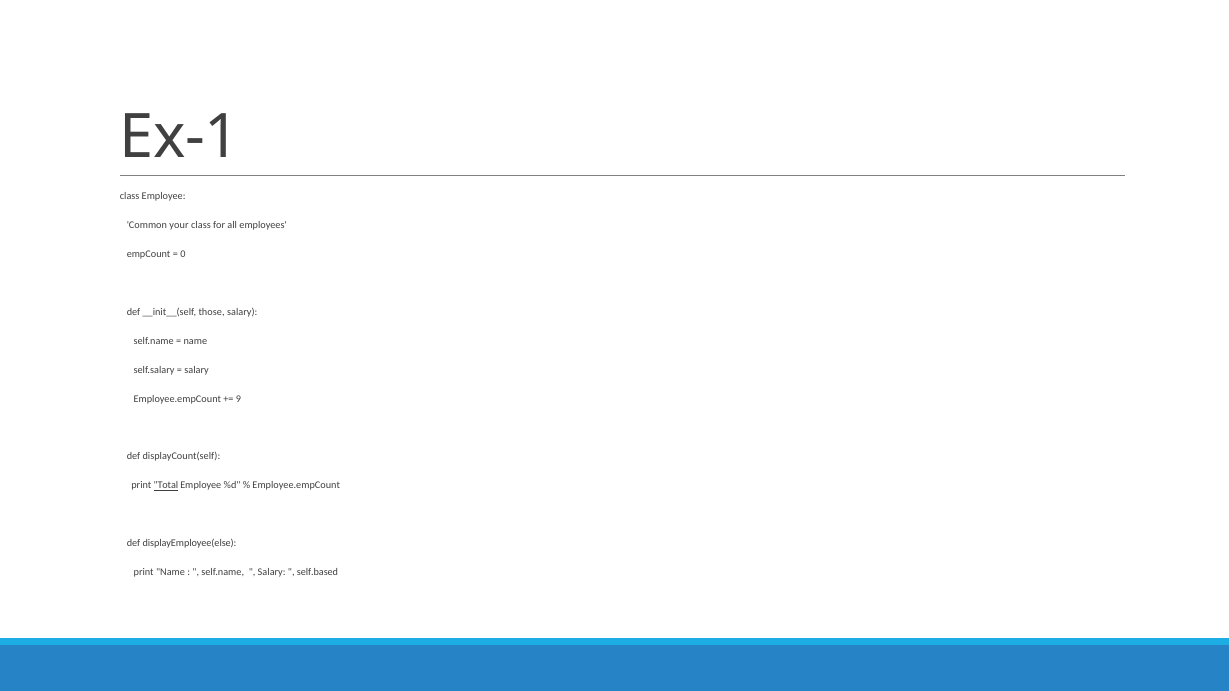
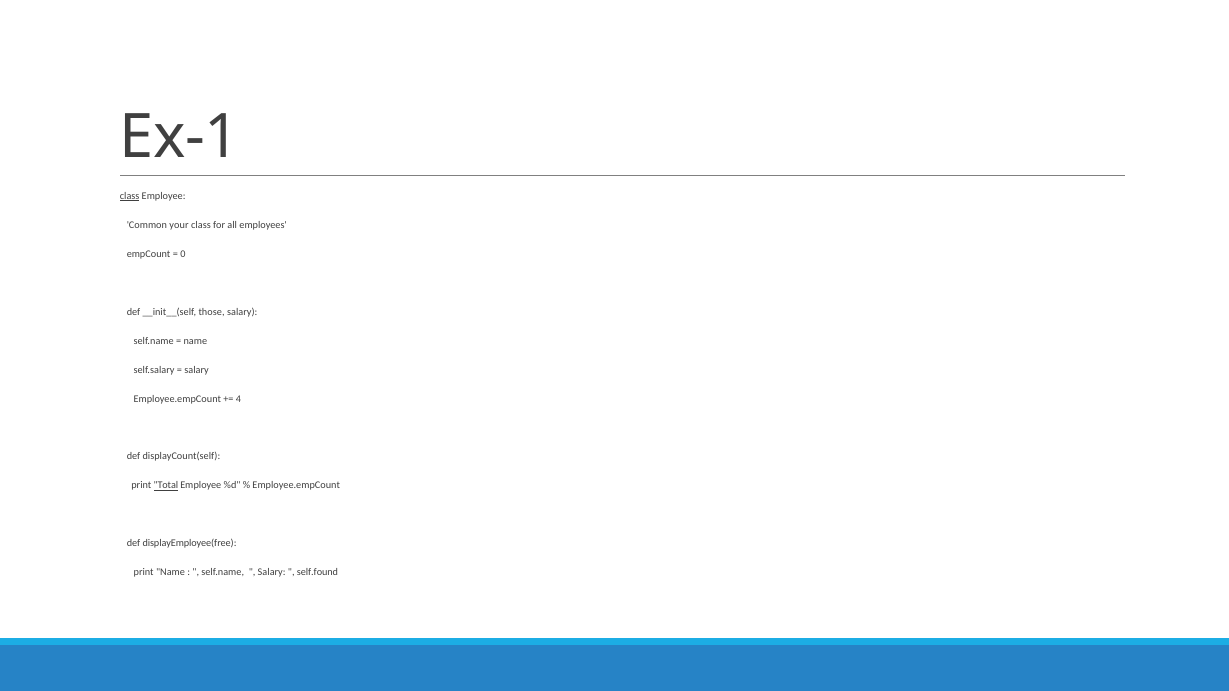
class underline: none -> present (130, 196)
9: 9 -> 4 (239, 399)
displayEmployee(else: displayEmployee(else -> displayEmployee(free (190, 544)
self.based: self.based -> self.found (317, 573)
